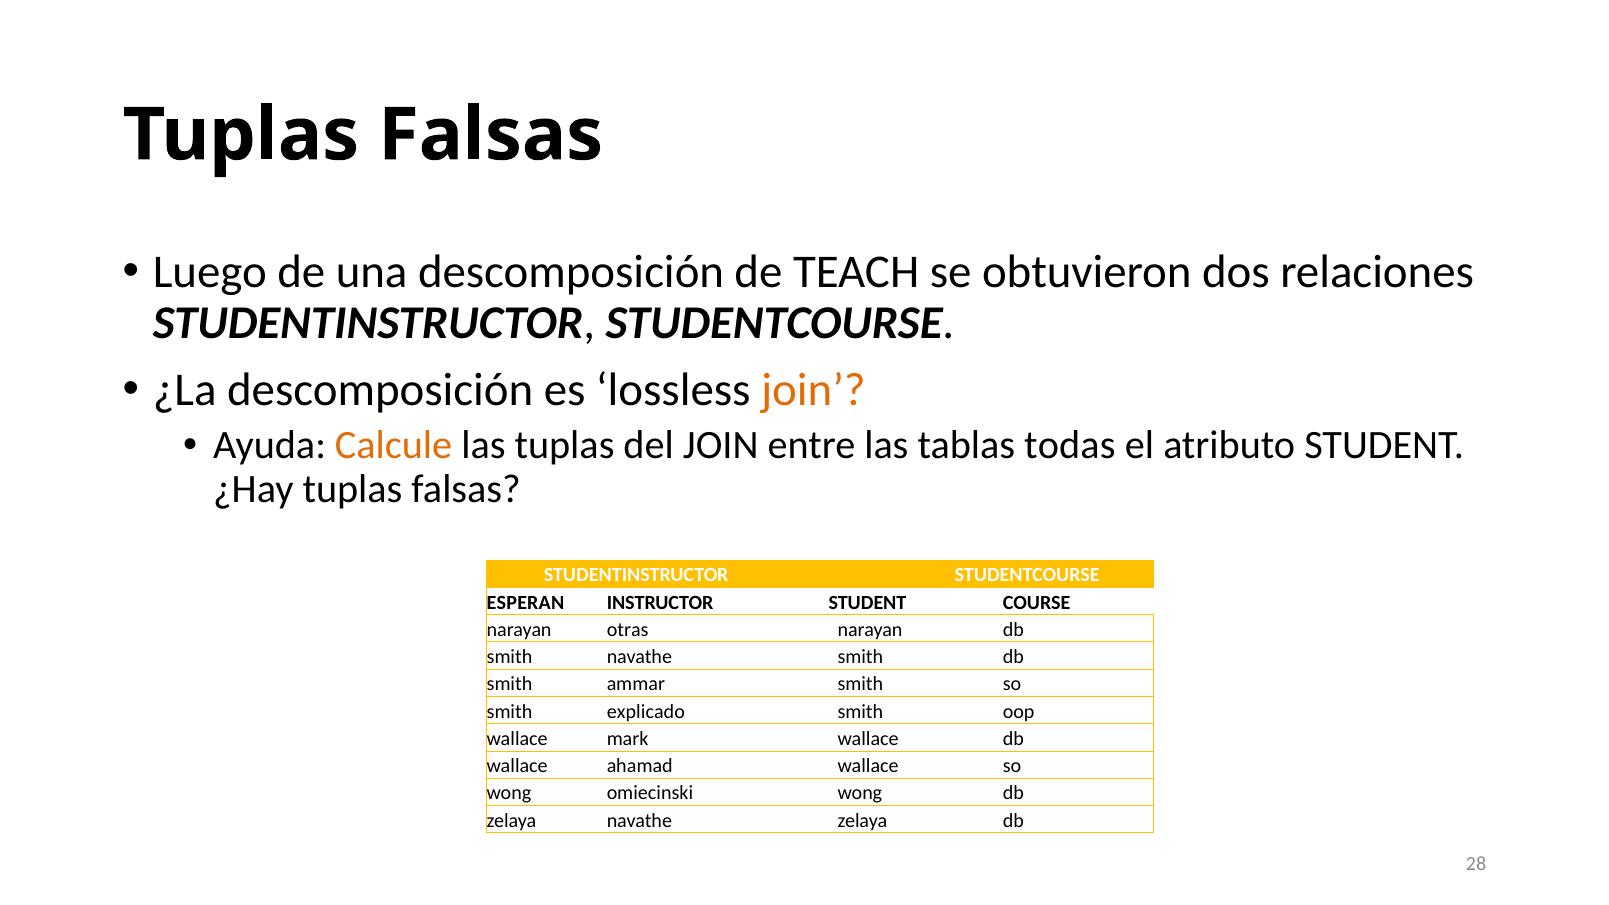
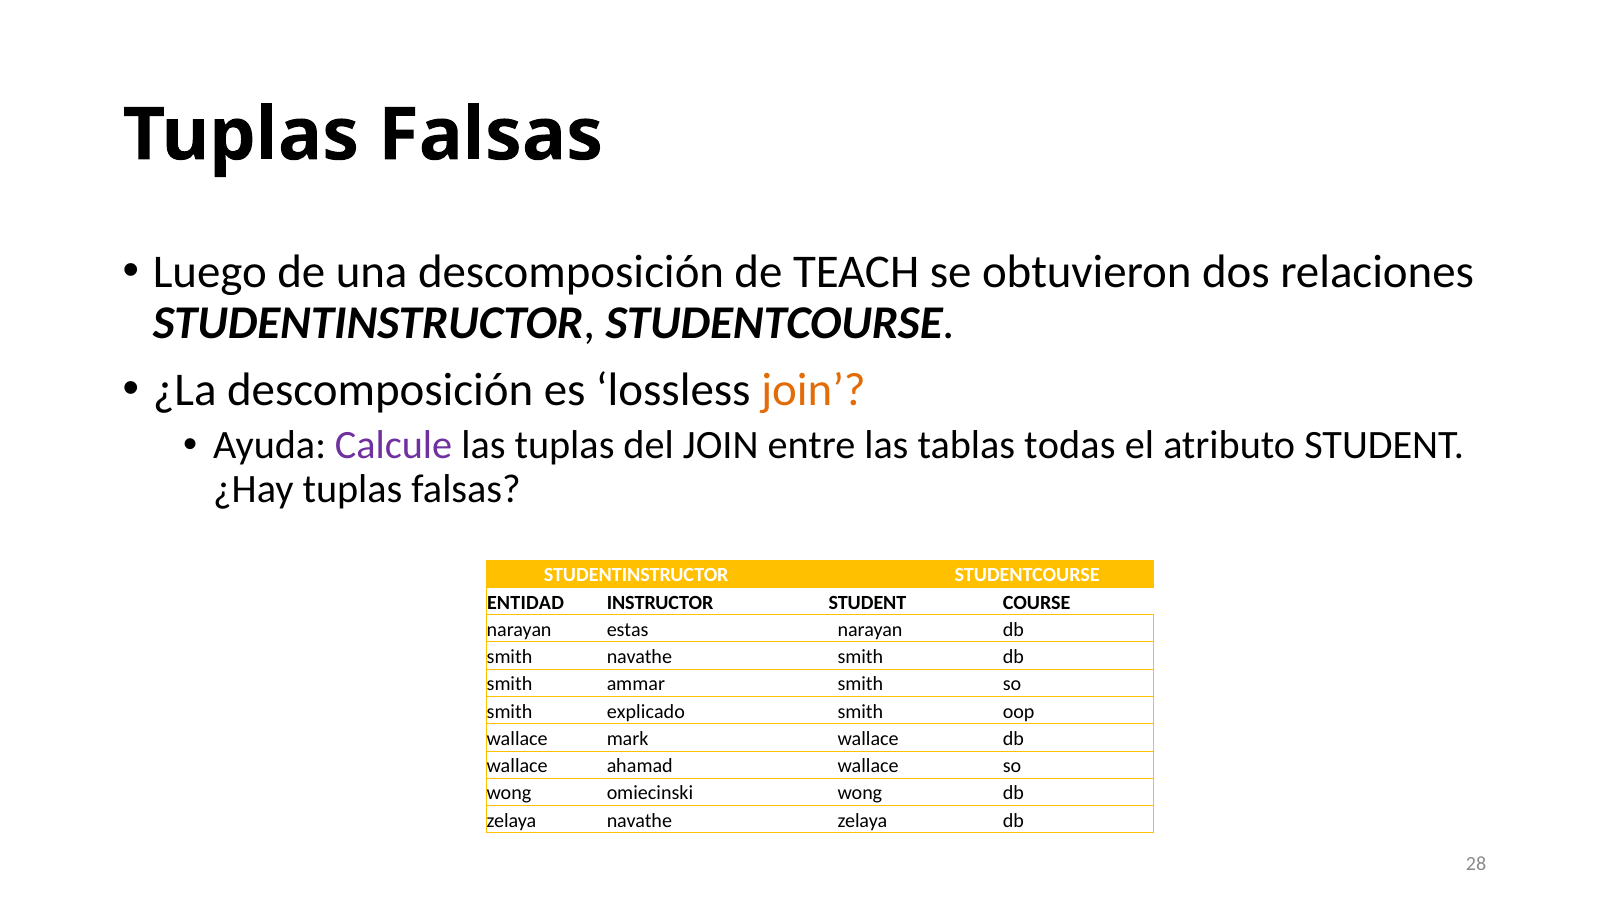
Calcule colour: orange -> purple (394, 445)
ESPERAN: ESPERAN -> ENTIDAD (526, 602)
otras: otras -> estas (628, 630)
